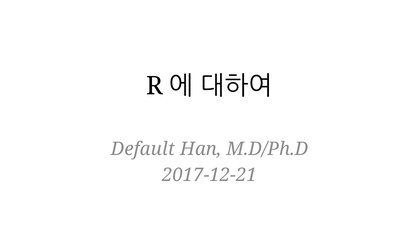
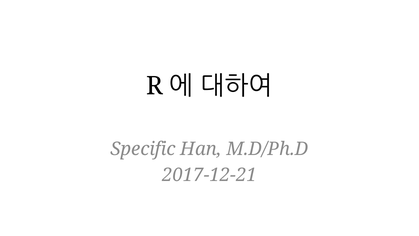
Default: Default -> Specific (143, 149)
